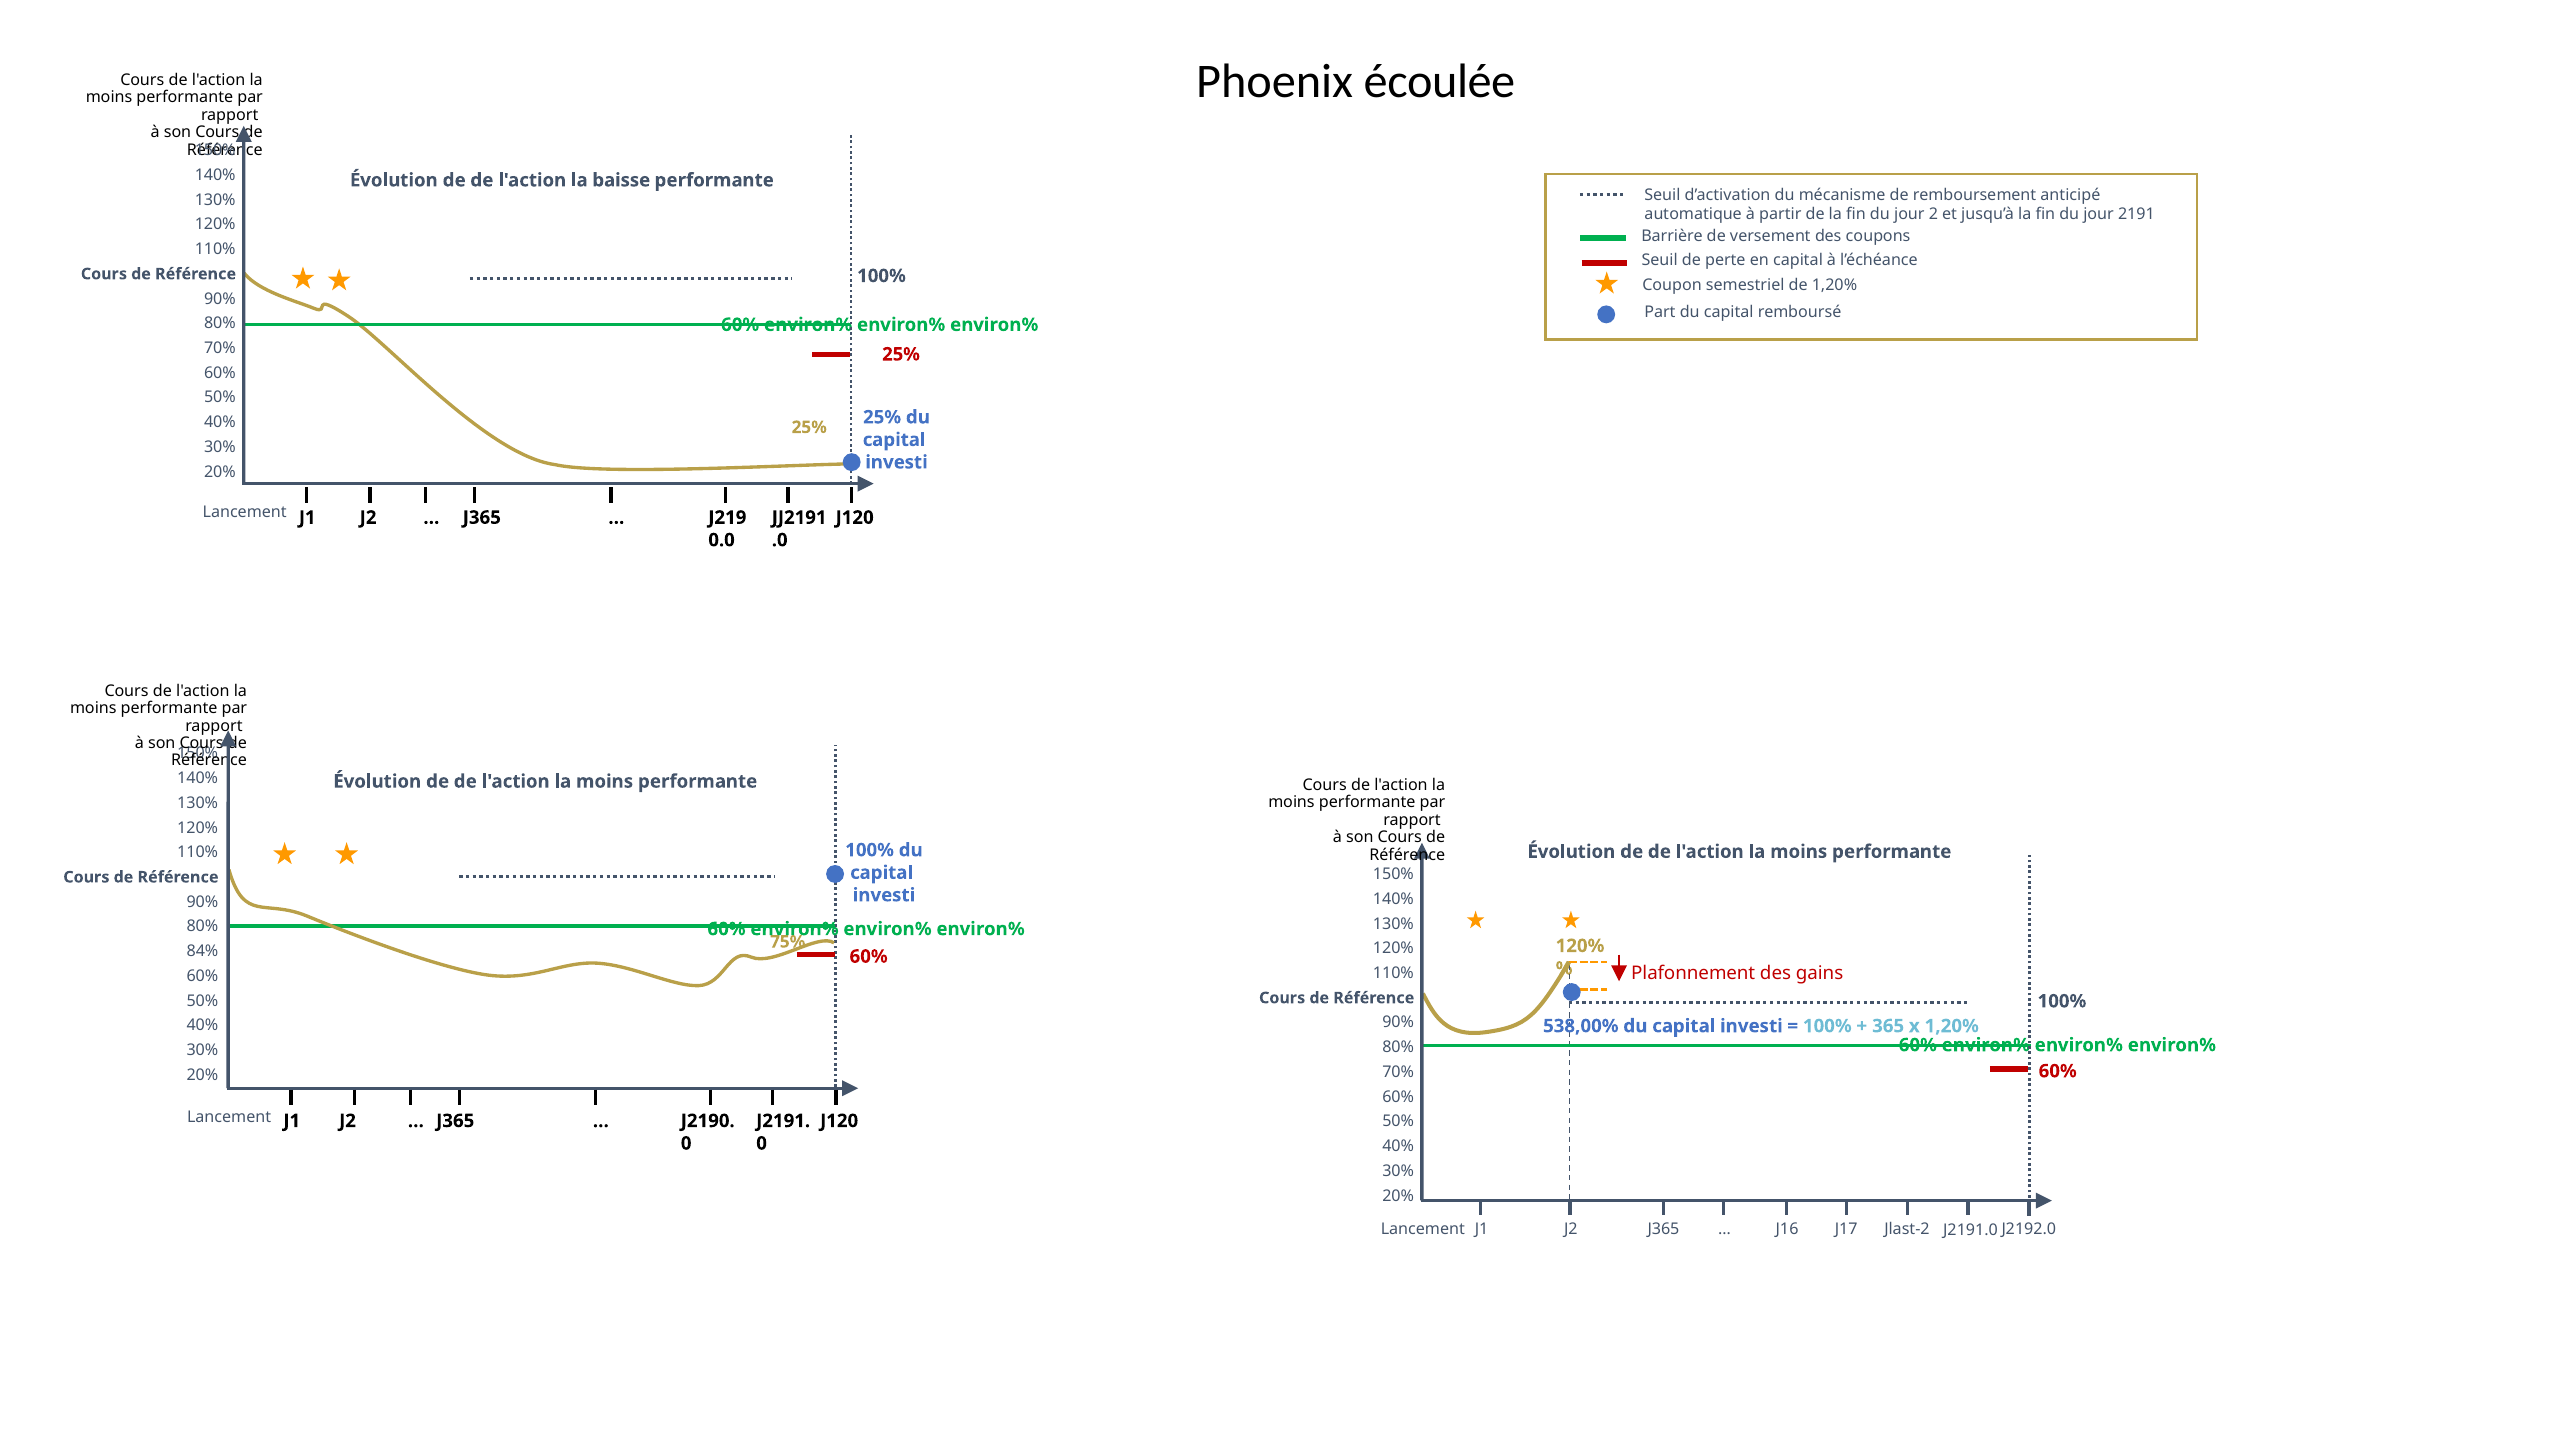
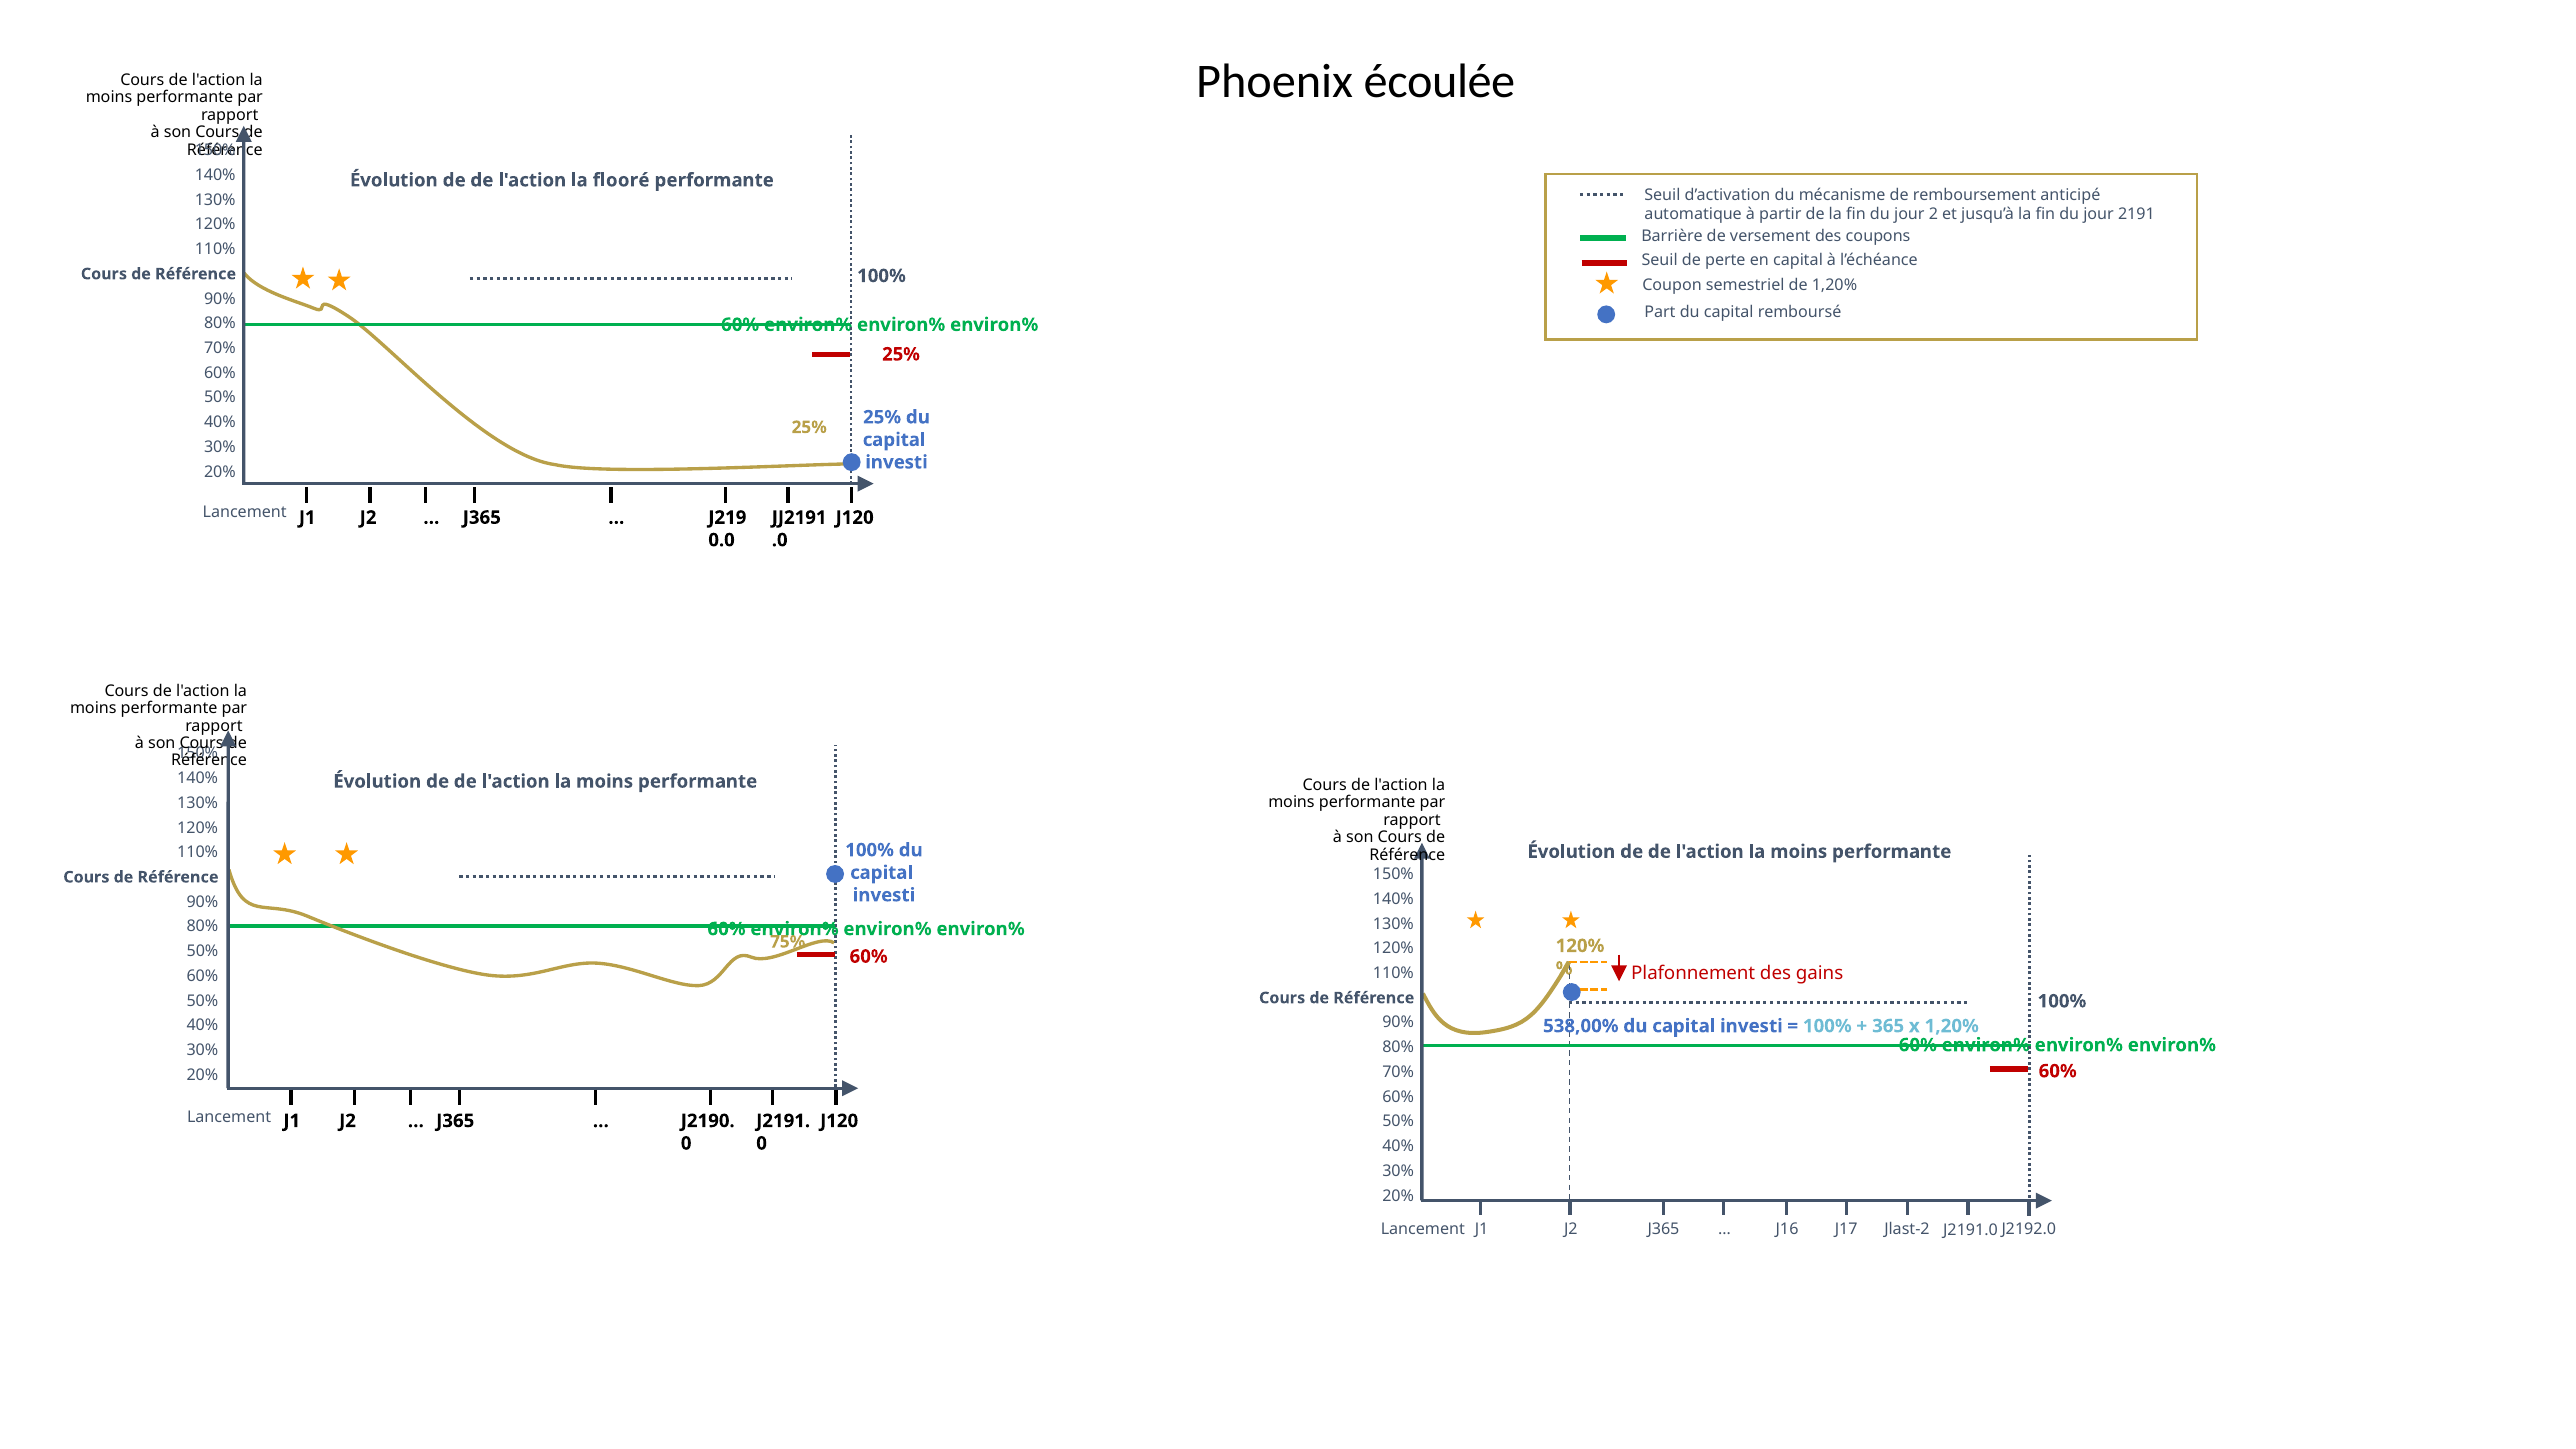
baisse: baisse -> flooré (621, 180)
84%: 84% -> 50% (202, 951)
